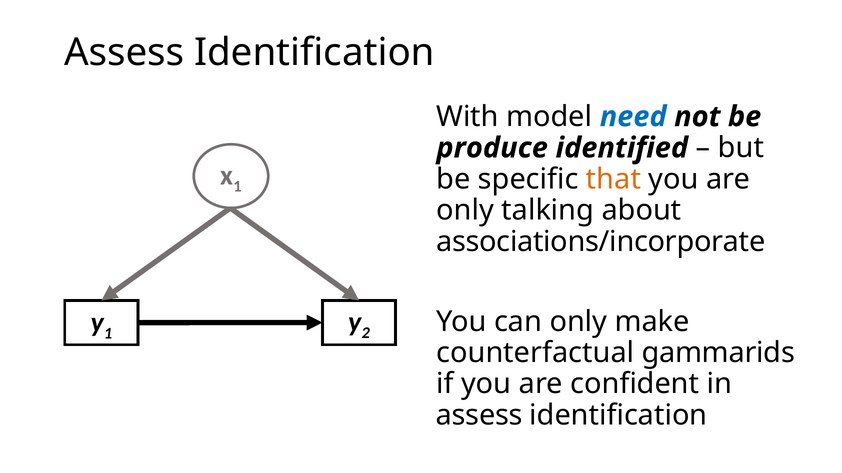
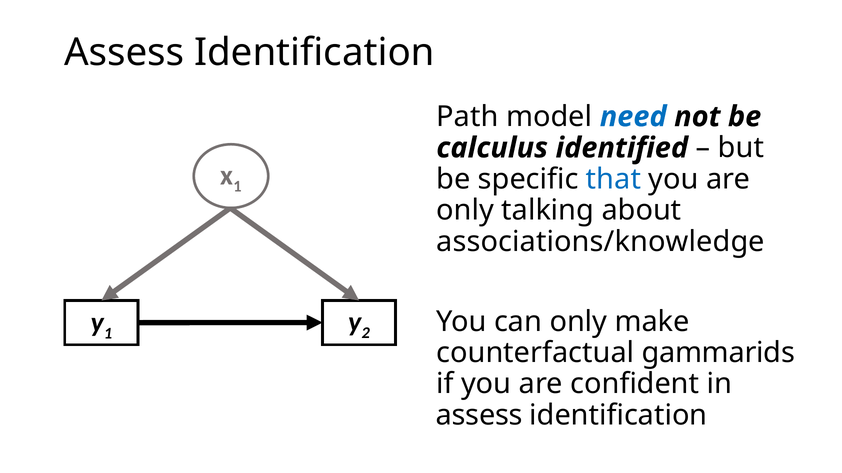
With: With -> Path (467, 117)
produce: produce -> calculus (492, 148)
that colour: orange -> blue (613, 179)
associations/incorporate: associations/incorporate -> associations/knowledge (601, 242)
